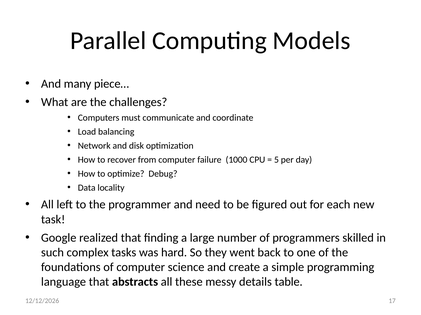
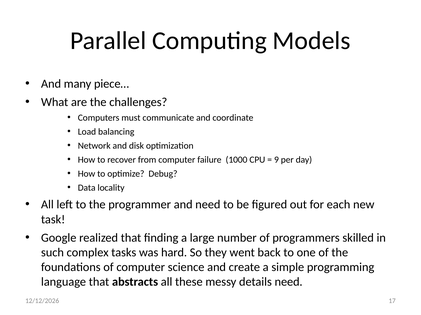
5: 5 -> 9 (276, 160)
details table: table -> need (289, 283)
